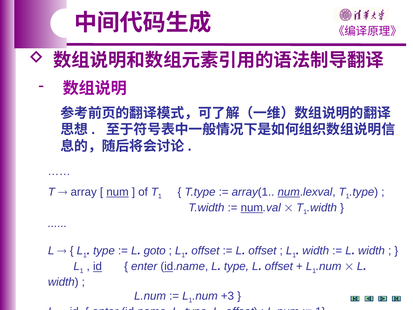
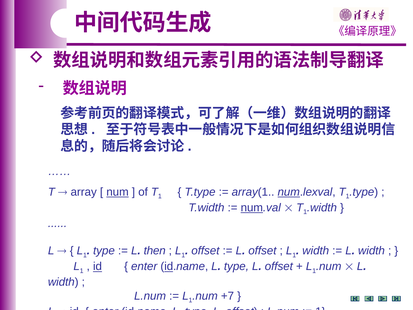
goto: goto -> then (155, 251)
+3: +3 -> +7 (228, 296)
